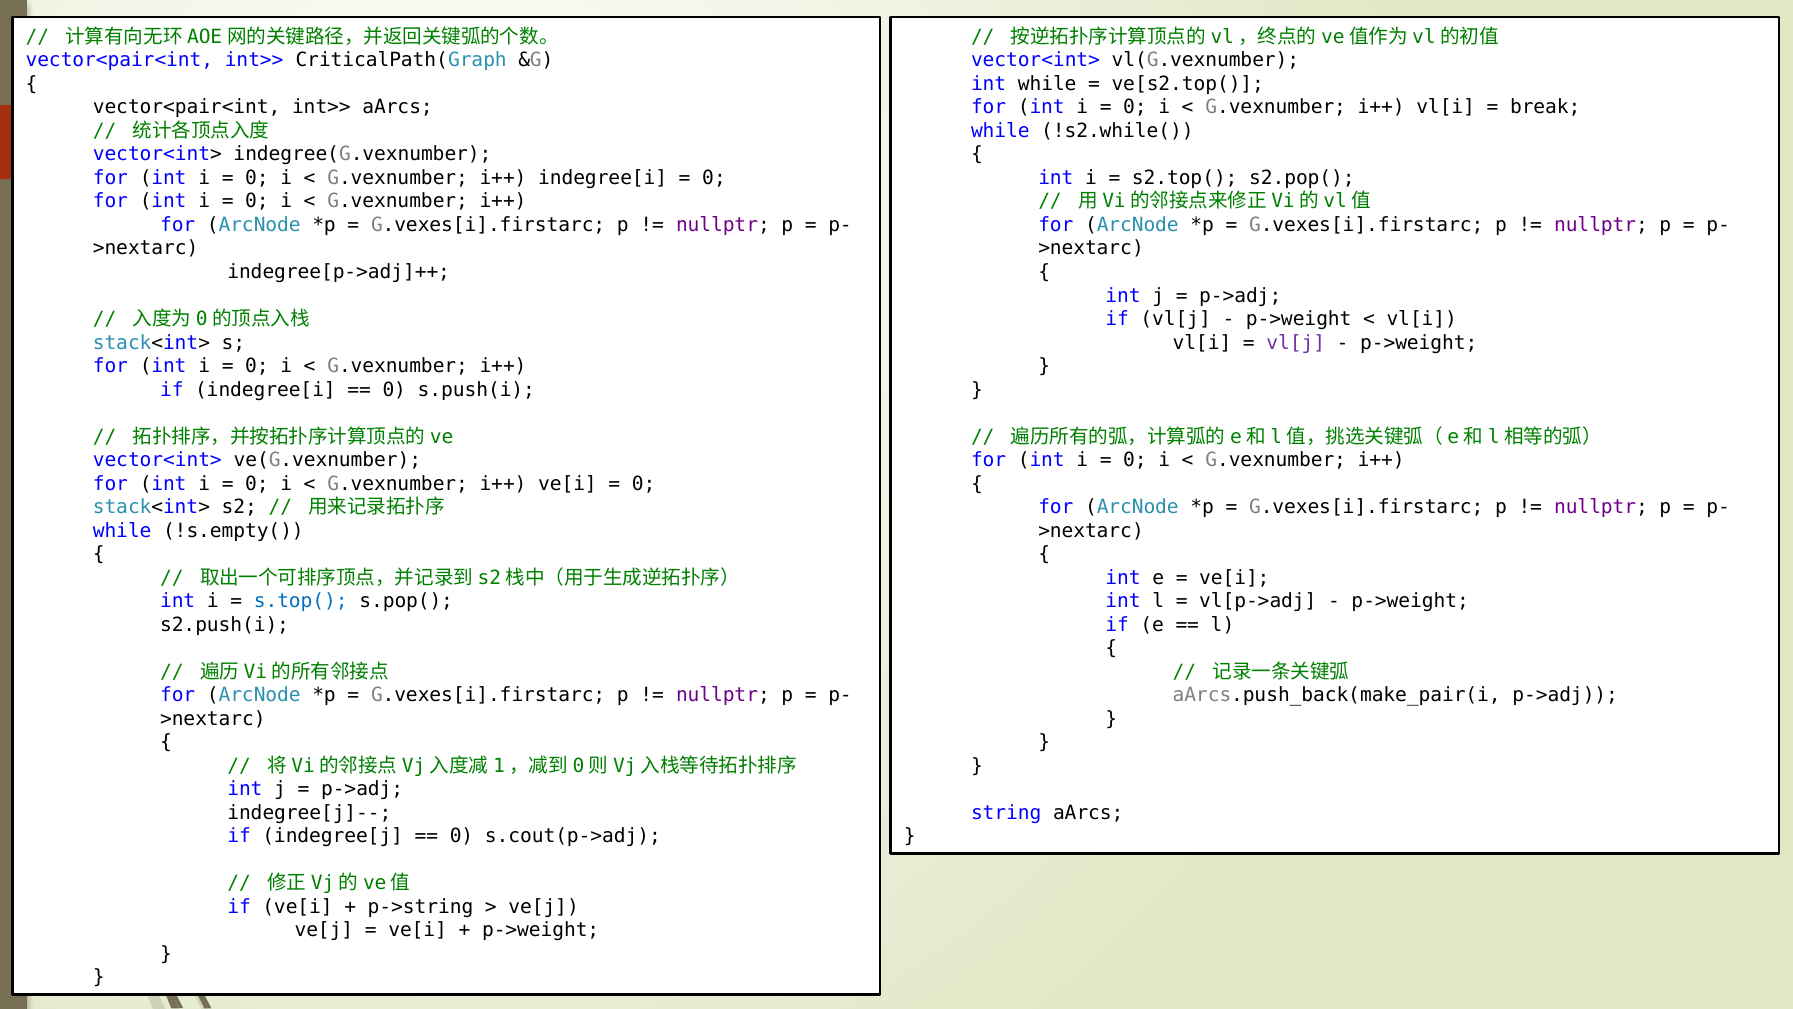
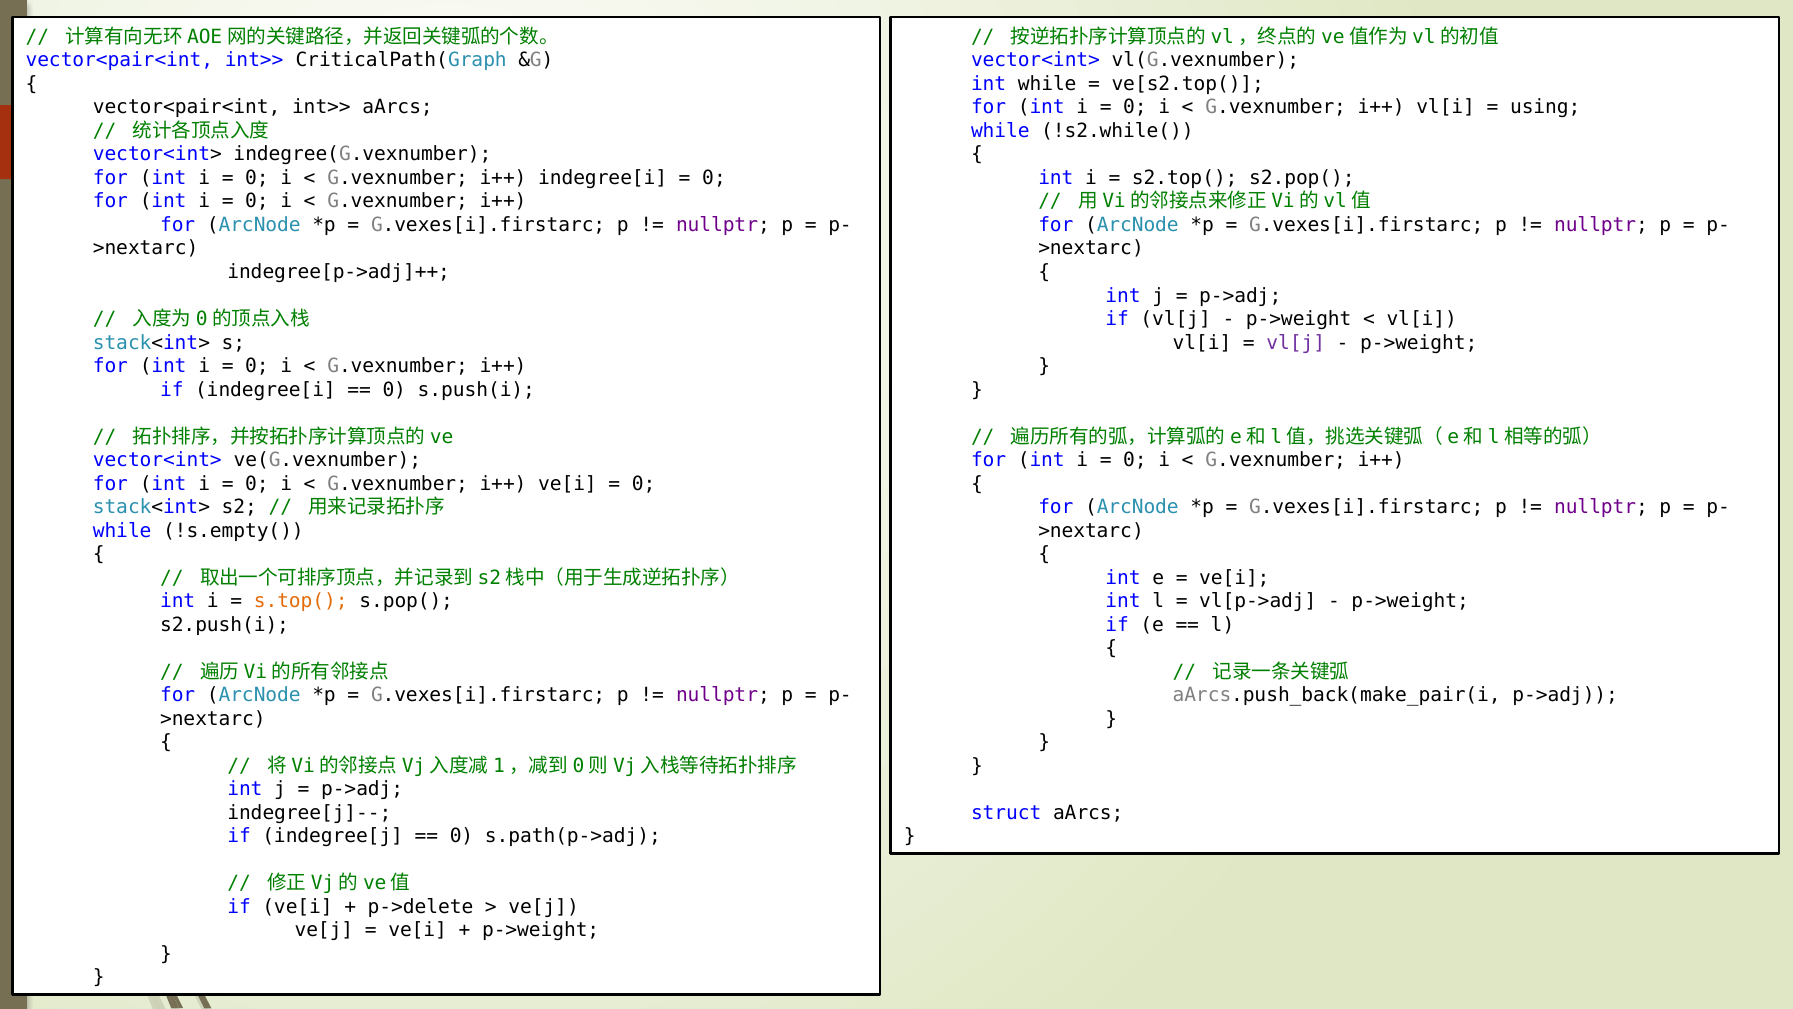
break: break -> using (1545, 107)
s.top( colour: blue -> orange (301, 601)
string: string -> struct (1006, 813)
s.cout(p->adj: s.cout(p->adj -> s.path(p->adj (573, 836)
p->string: p->string -> p->delete (421, 907)
